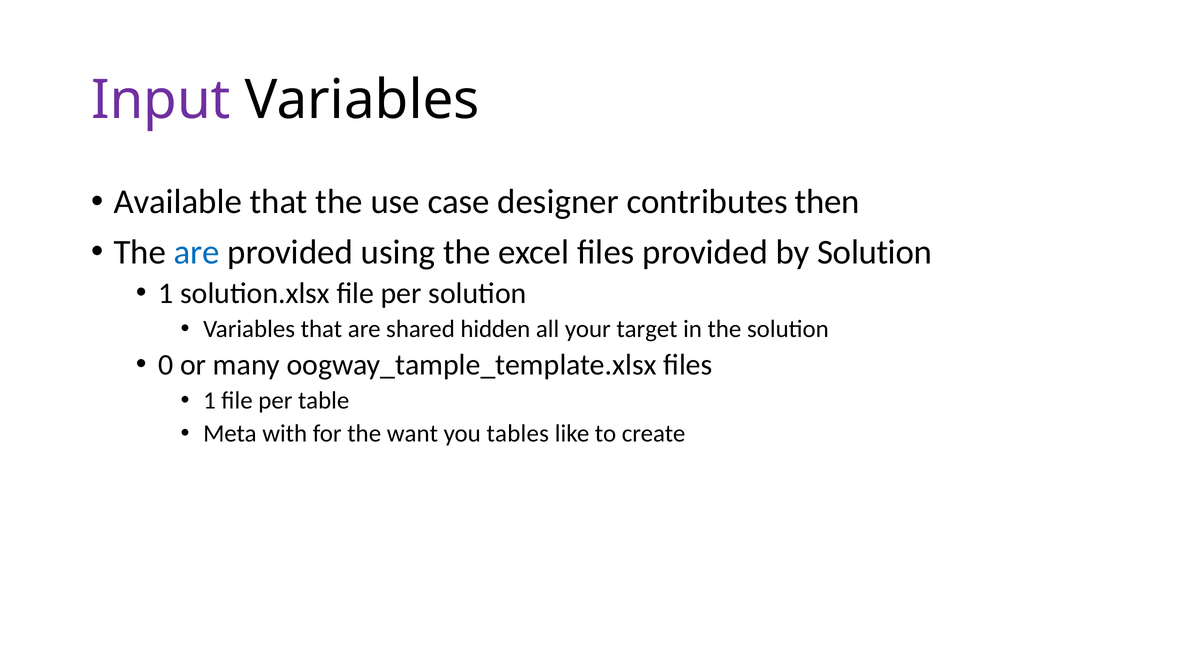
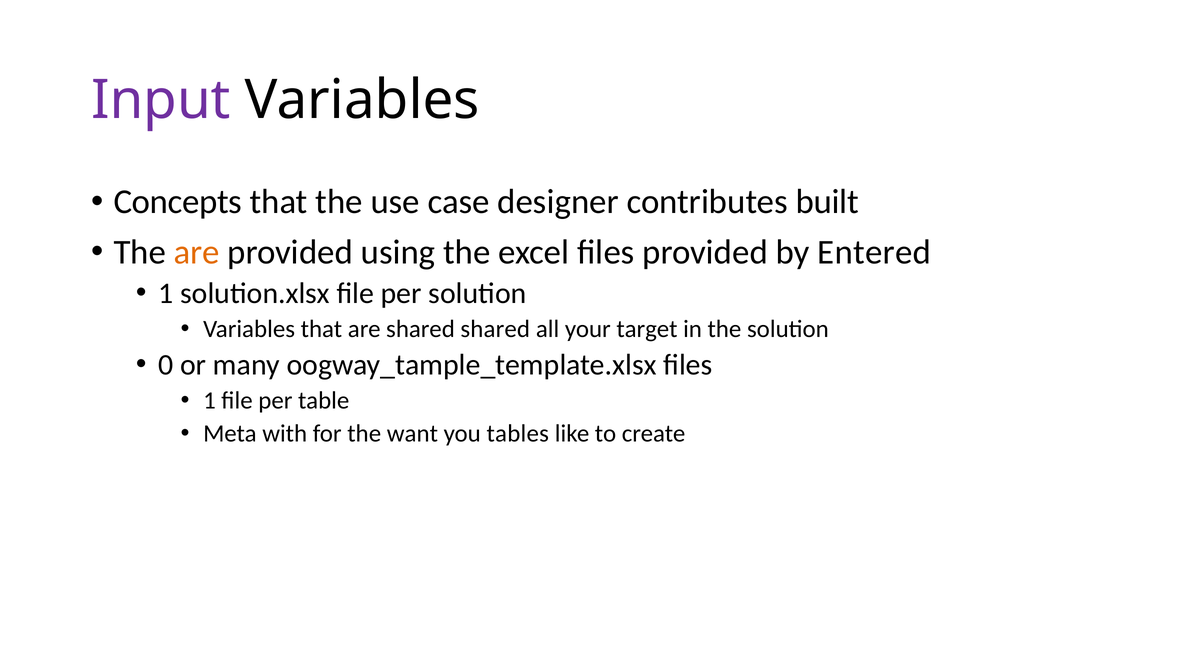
Available: Available -> Concepts (178, 202)
then: then -> built (827, 202)
are colour: blue -> orange (197, 252)
by Solution: Solution -> Entered (874, 252)
shared hidden: hidden -> shared (495, 329)
